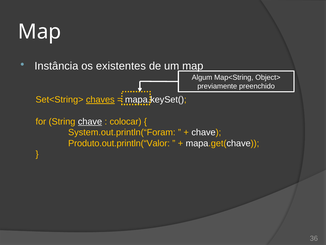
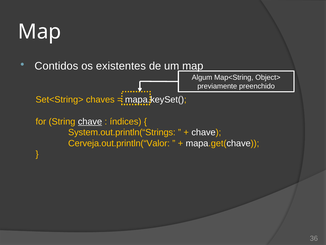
Instância: Instância -> Contidos (56, 66)
chaves underline: present -> none (100, 100)
colocar: colocar -> índices (125, 121)
System.out.println(“Foram: System.out.println(“Foram -> System.out.println(“Strings (122, 132)
Produto.out.println(“Valor: Produto.out.println(“Valor -> Cerveja.out.println(“Valor (119, 143)
